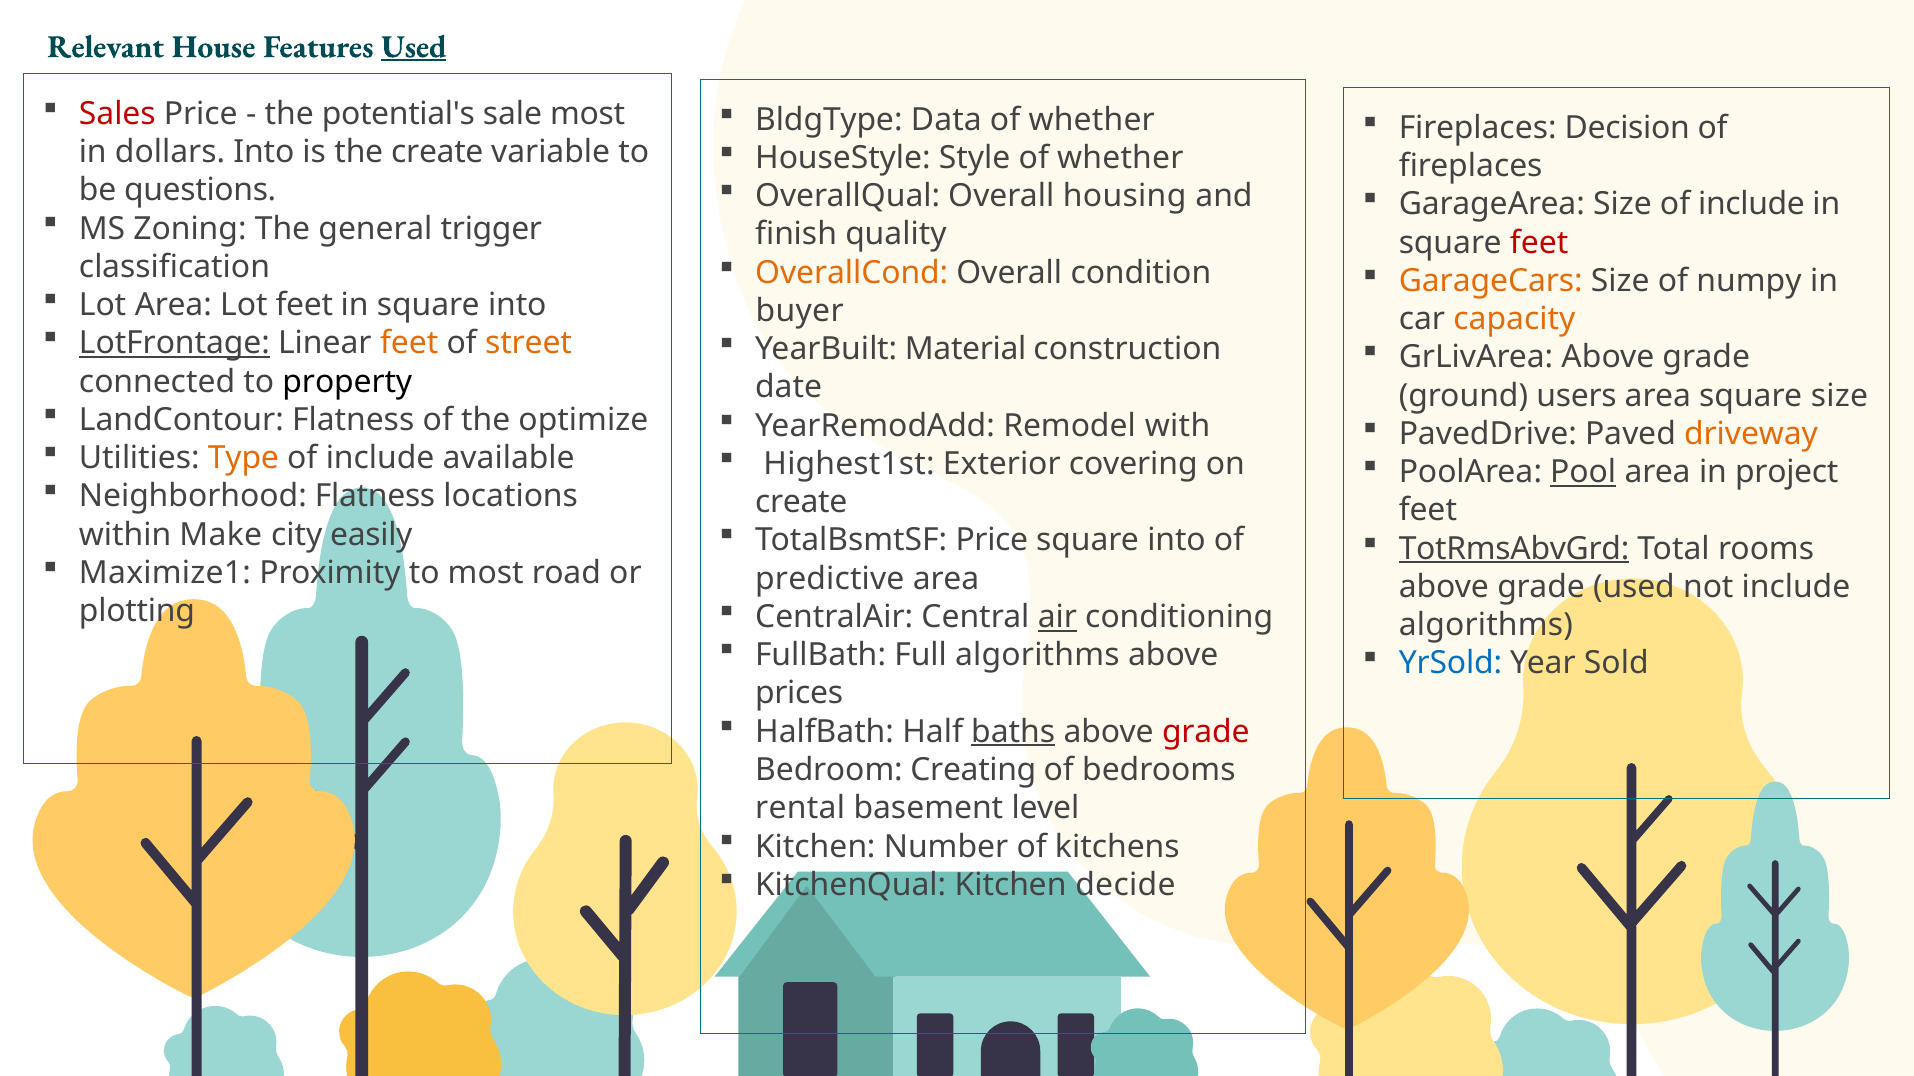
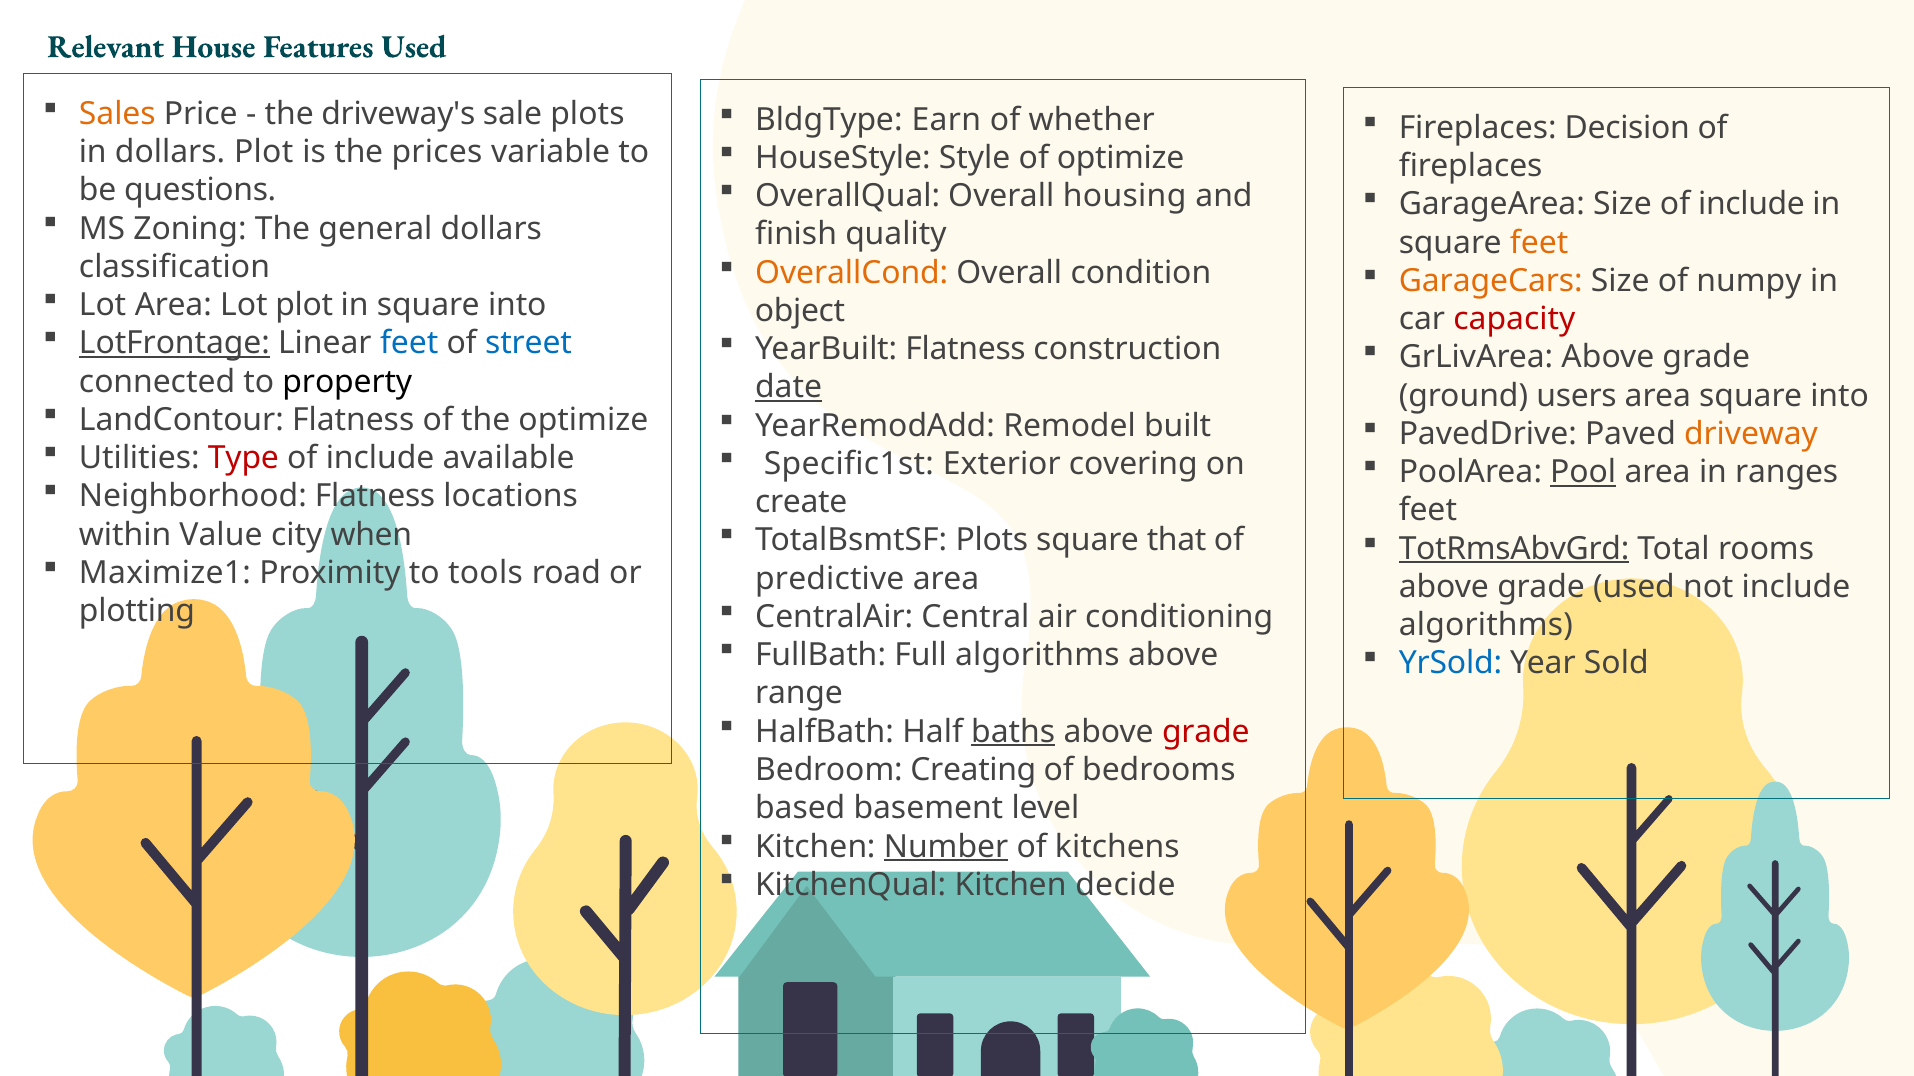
Used underline: present -> none (414, 47)
Sales colour: red -> orange (117, 114)
potential's: potential's -> driveway's (398, 114)
sale most: most -> plots (587, 114)
Data: Data -> Earn (946, 120)
Style of whether: whether -> optimize (1121, 158)
dollars Into: Into -> Plot (264, 152)
the create: create -> prices (437, 152)
general trigger: trigger -> dollars (491, 229)
feet colour: red -> orange (1539, 243)
Lot feet: feet -> plot (304, 305)
buyer: buyer -> object (800, 311)
capacity colour: orange -> red (1514, 319)
feet colour: orange -> blue (409, 344)
street colour: orange -> blue (529, 344)
YearBuilt Material: Material -> Flatness (966, 349)
date underline: none -> present (789, 388)
area square size: size -> into (1840, 396)
with: with -> built (1178, 426)
Type colour: orange -> red (243, 458)
Highest1st: Highest1st -> Specific1st (849, 464)
project: project -> ranges (1787, 472)
TotalBsmtSF Price: Price -> Plots (992, 541)
into: into -> that (1177, 541)
Make: Make -> Value (221, 535)
easily: easily -> when (371, 535)
to most: most -> tools (485, 573)
air underline: present -> none (1057, 617)
prices: prices -> range (799, 694)
rental: rental -> based (800, 809)
Number underline: none -> present (946, 847)
